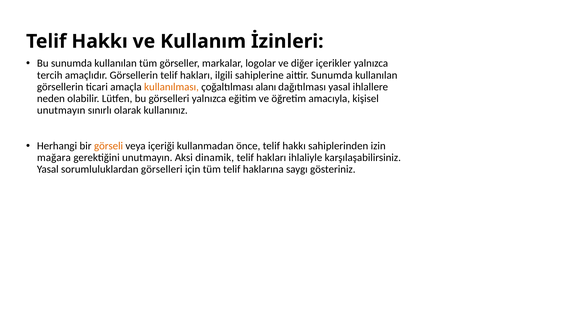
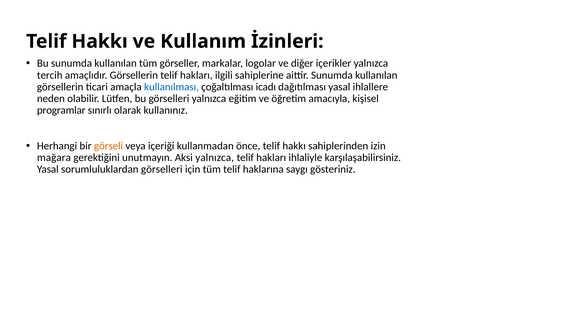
kullanılması colour: orange -> blue (171, 87)
alanı: alanı -> icadı (266, 87)
unutmayın: unutmayın -> programlar (61, 110)
Aksi dinamik: dinamik -> yalnızca (215, 158)
